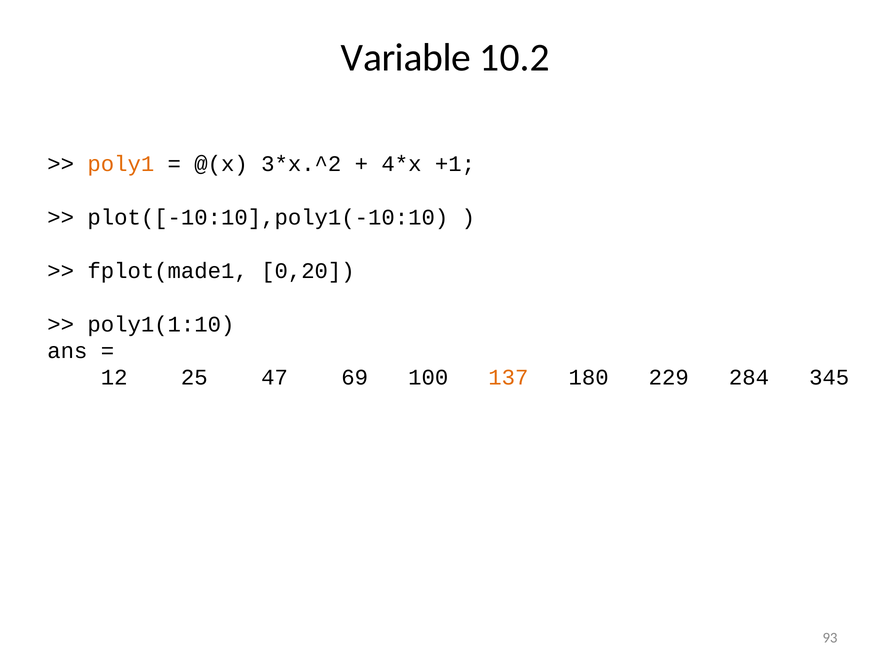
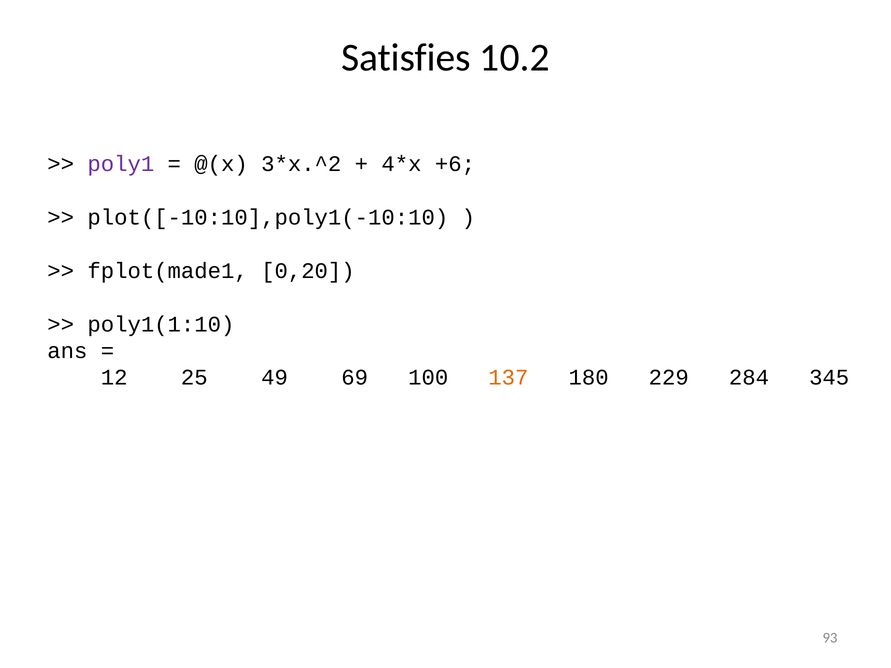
Variable: Variable -> Satisfies (406, 58)
poly1 colour: orange -> purple (121, 164)
+1: +1 -> +6 (455, 164)
47: 47 -> 49 (275, 378)
